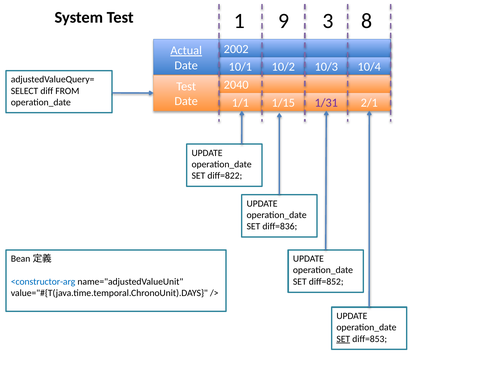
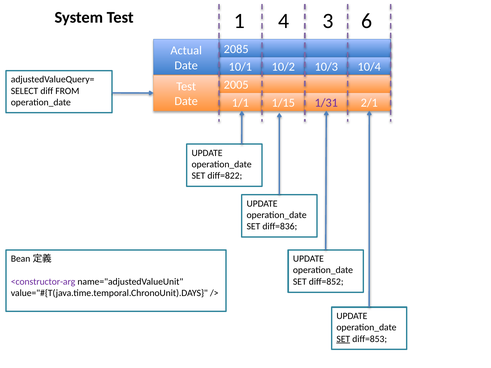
9: 9 -> 4 (284, 21)
8: 8 -> 6 (367, 21)
2002: 2002 -> 2085 (236, 49)
Actual underline: present -> none (186, 51)
2040: 2040 -> 2005 (236, 85)
<constructor-arg colour: blue -> purple (43, 282)
